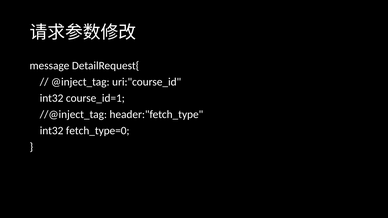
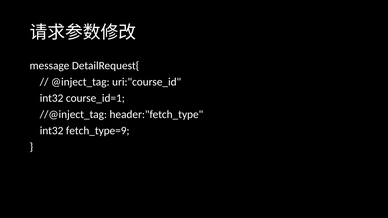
fetch_type=0: fetch_type=0 -> fetch_type=9 (98, 131)
